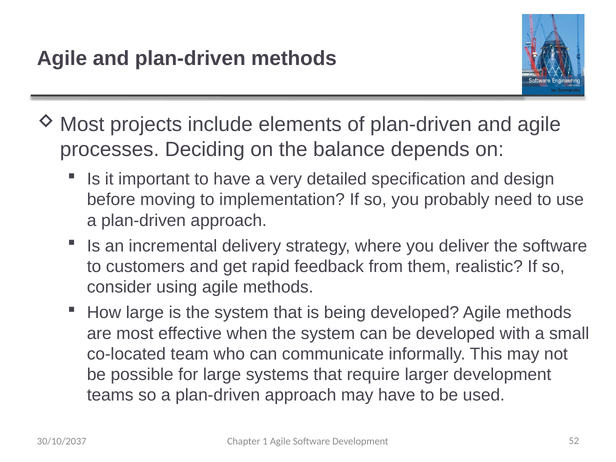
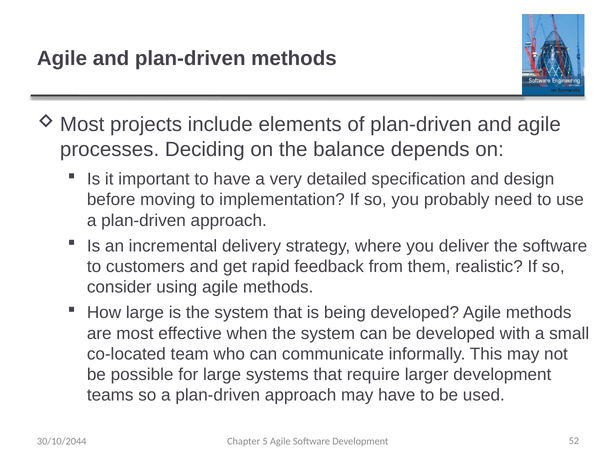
30/10/2037: 30/10/2037 -> 30/10/2044 (62, 441)
1: 1 -> 5 (265, 441)
